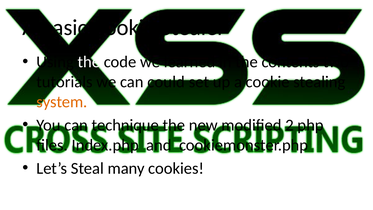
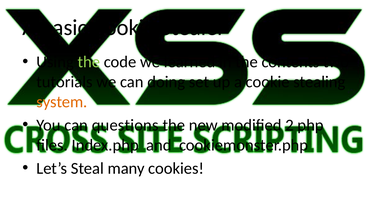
the colour: white -> light green (89, 62)
could: could -> doing (166, 82)
technique: technique -> questions (125, 125)
